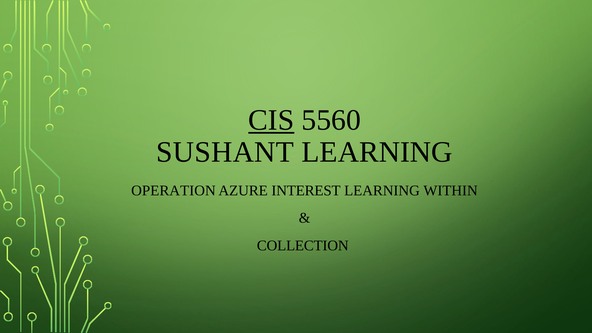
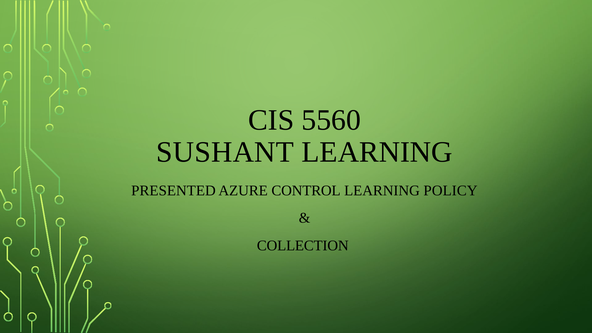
CIS underline: present -> none (271, 120)
OPERATION: OPERATION -> PRESENTED (173, 191)
INTEREST: INTEREST -> CONTROL (306, 191)
WITHIN: WITHIN -> POLICY (451, 191)
